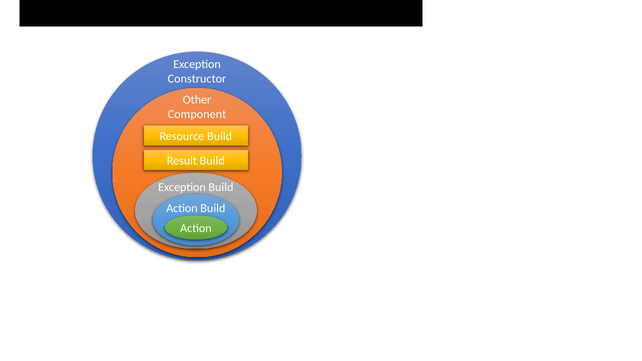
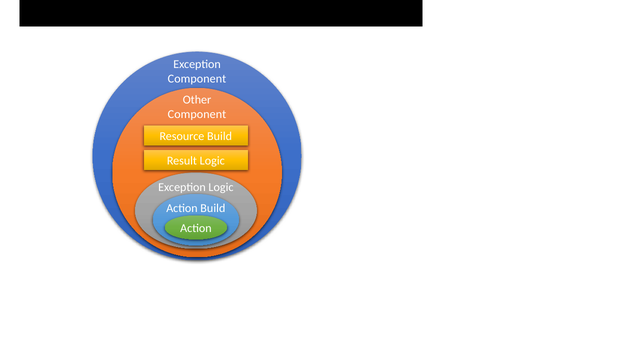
Constructor: Constructor -> Component (197, 79)
Result Build: Build -> Logic (212, 161)
Exception Build: Build -> Logic (221, 188)
